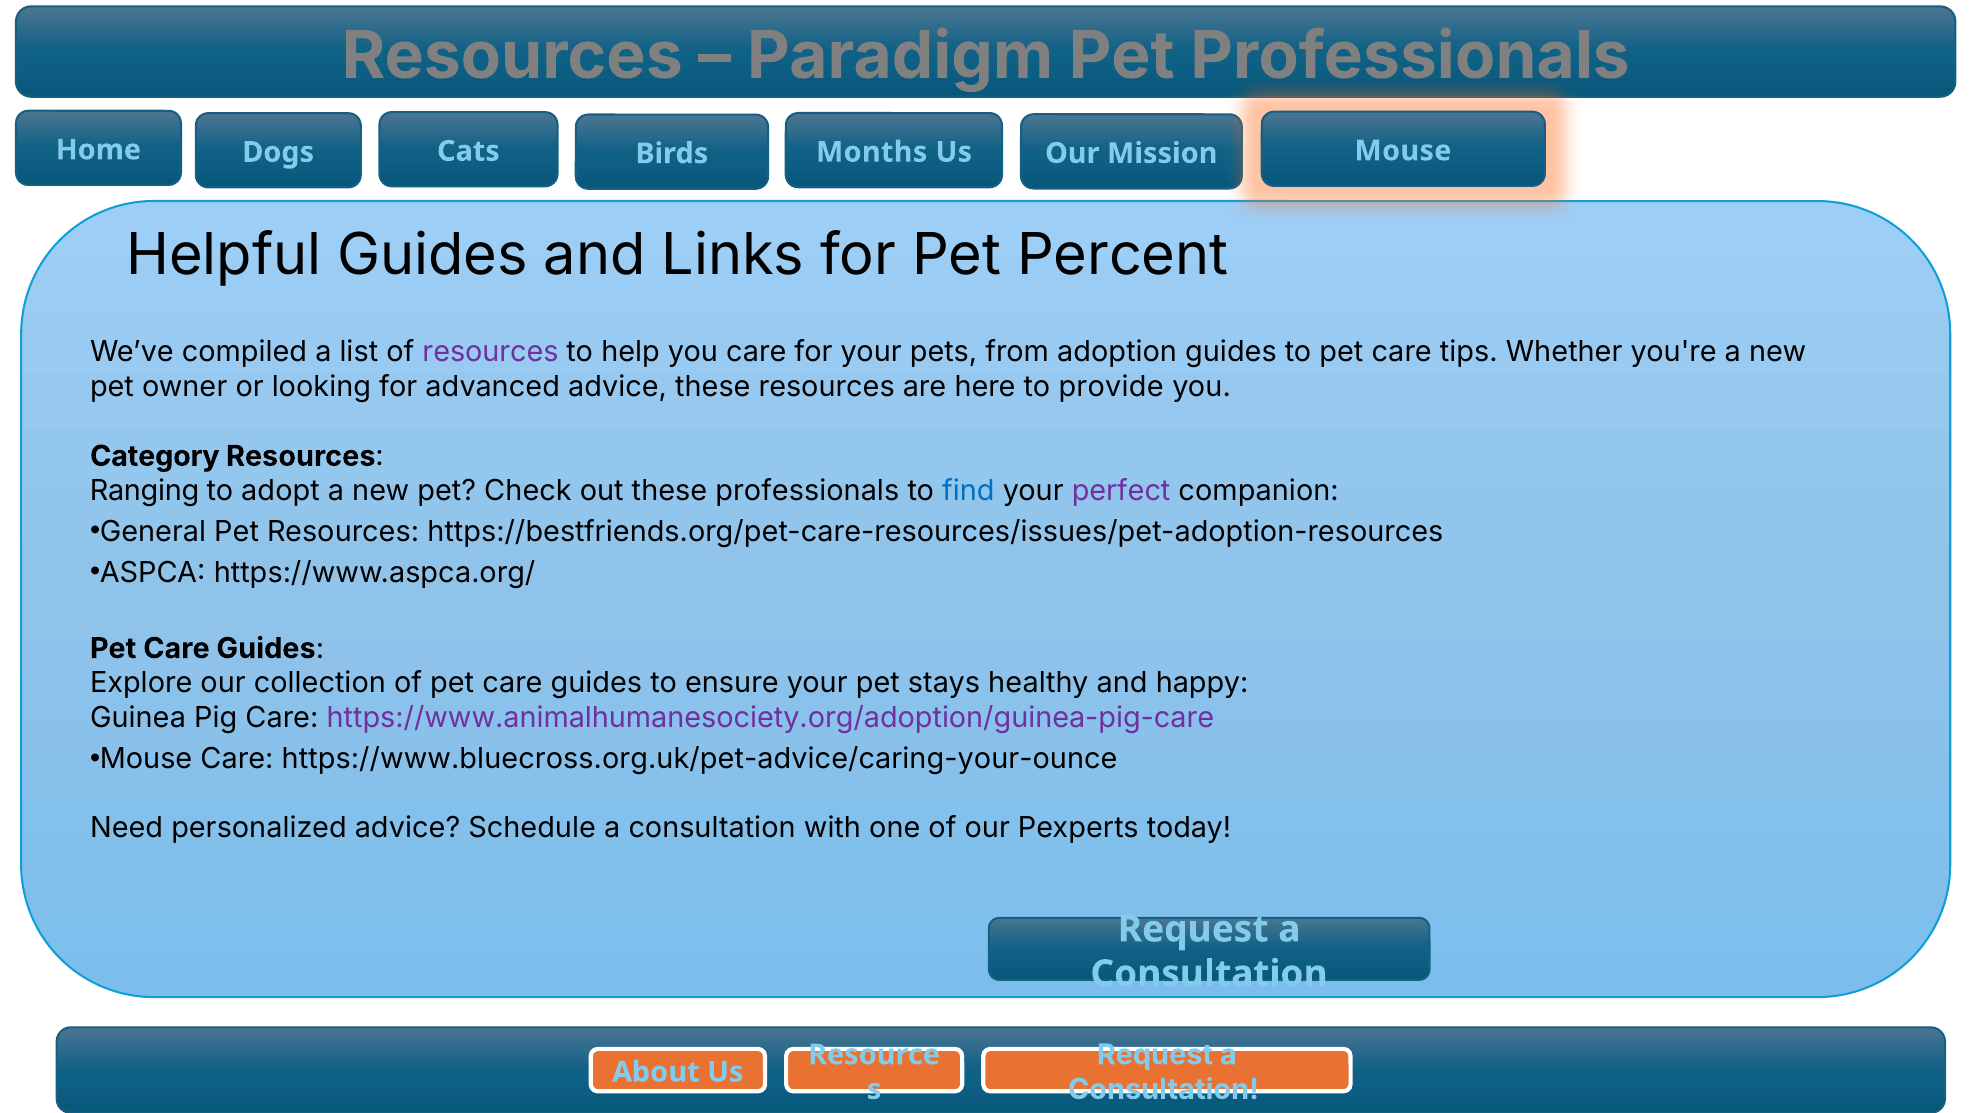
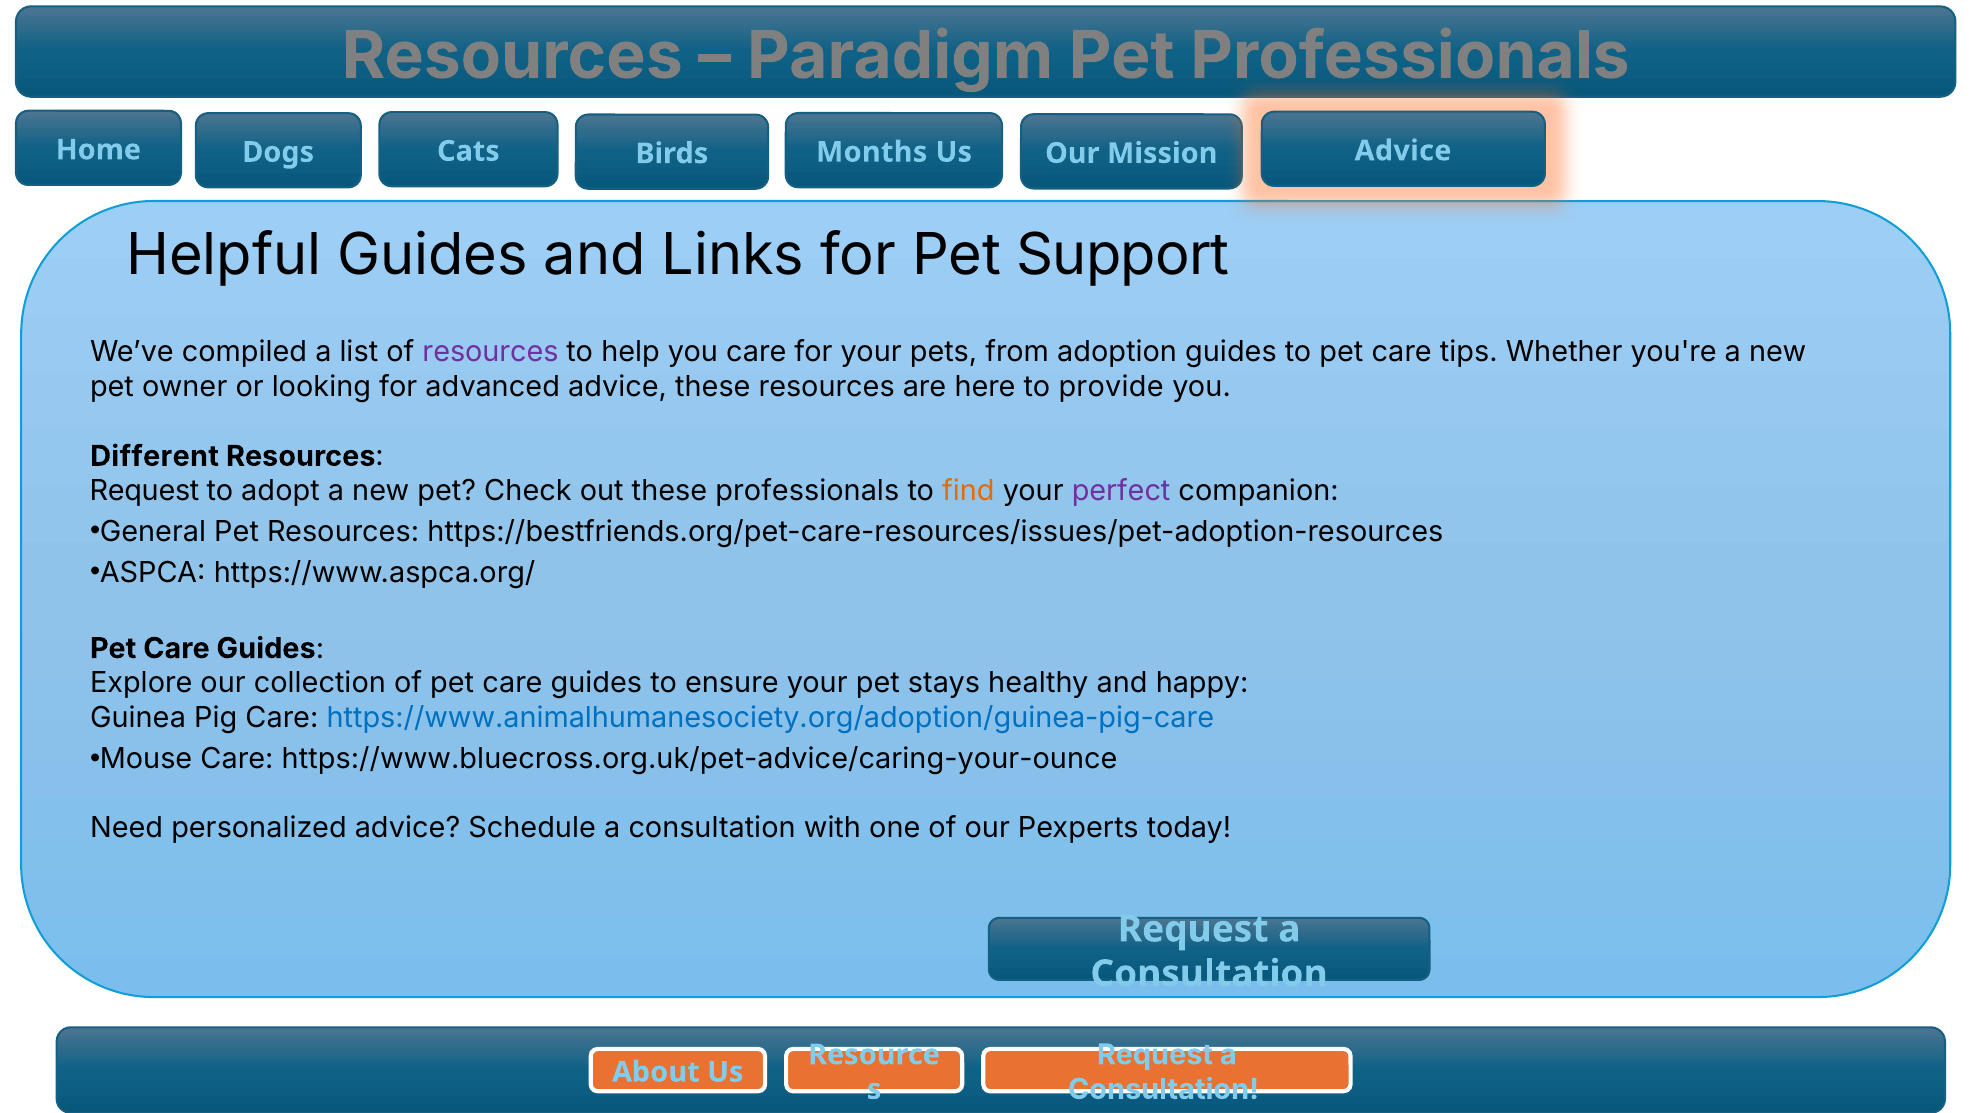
Mission Mouse: Mouse -> Advice (1403, 151)
Percent: Percent -> Support (1123, 255)
Category: Category -> Different (155, 456)
Ranging: Ranging -> Request (144, 491)
find colour: blue -> orange (968, 491)
https://www.animalhumanesociety.org/adoption/guinea-pig-care colour: purple -> blue (770, 718)
